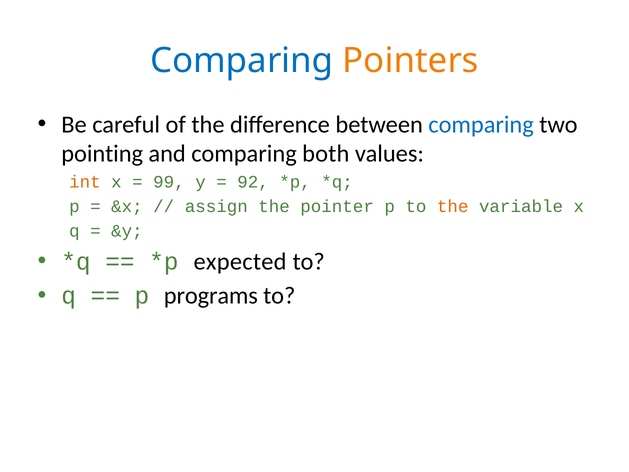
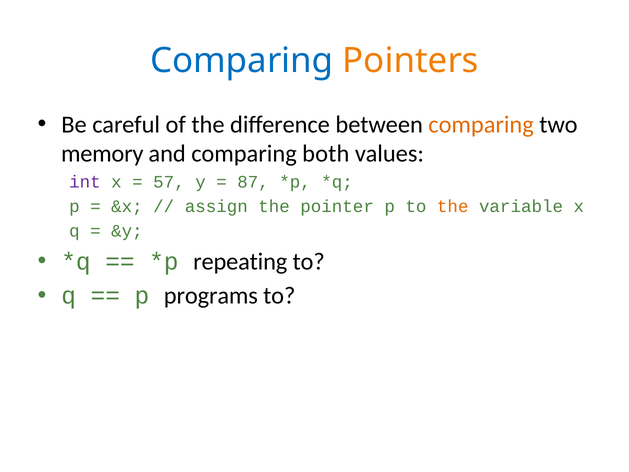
comparing colour: blue -> orange (481, 124)
pointing: pointing -> memory (102, 154)
int colour: orange -> purple (85, 182)
99: 99 -> 57 (169, 182)
92: 92 -> 87 (253, 182)
expected: expected -> repeating (240, 261)
